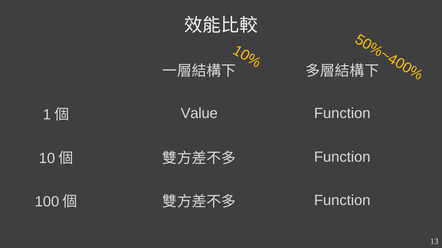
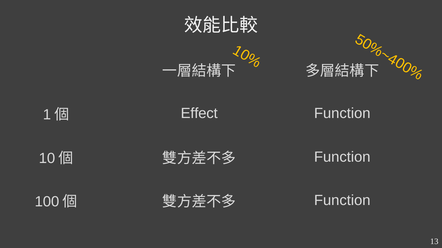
Value: Value -> Effect (199, 114)
